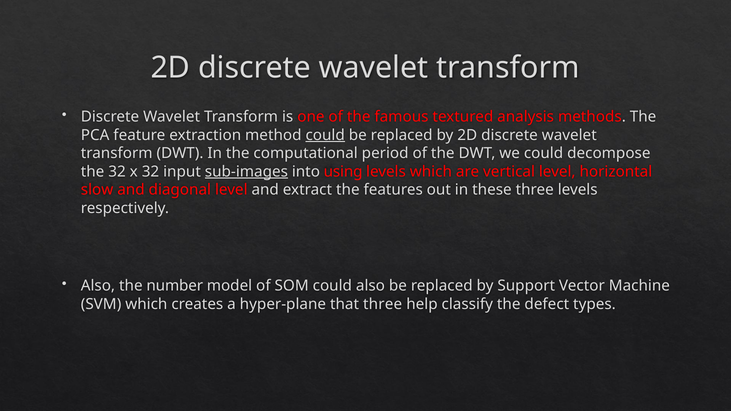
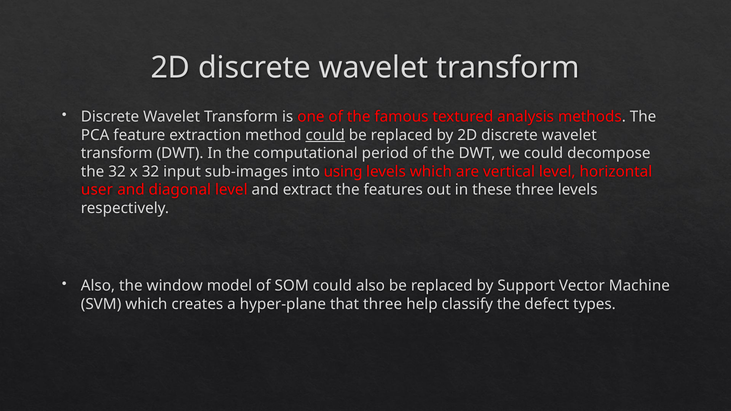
sub-images underline: present -> none (246, 172)
slow: slow -> user (97, 190)
number: number -> window (175, 286)
